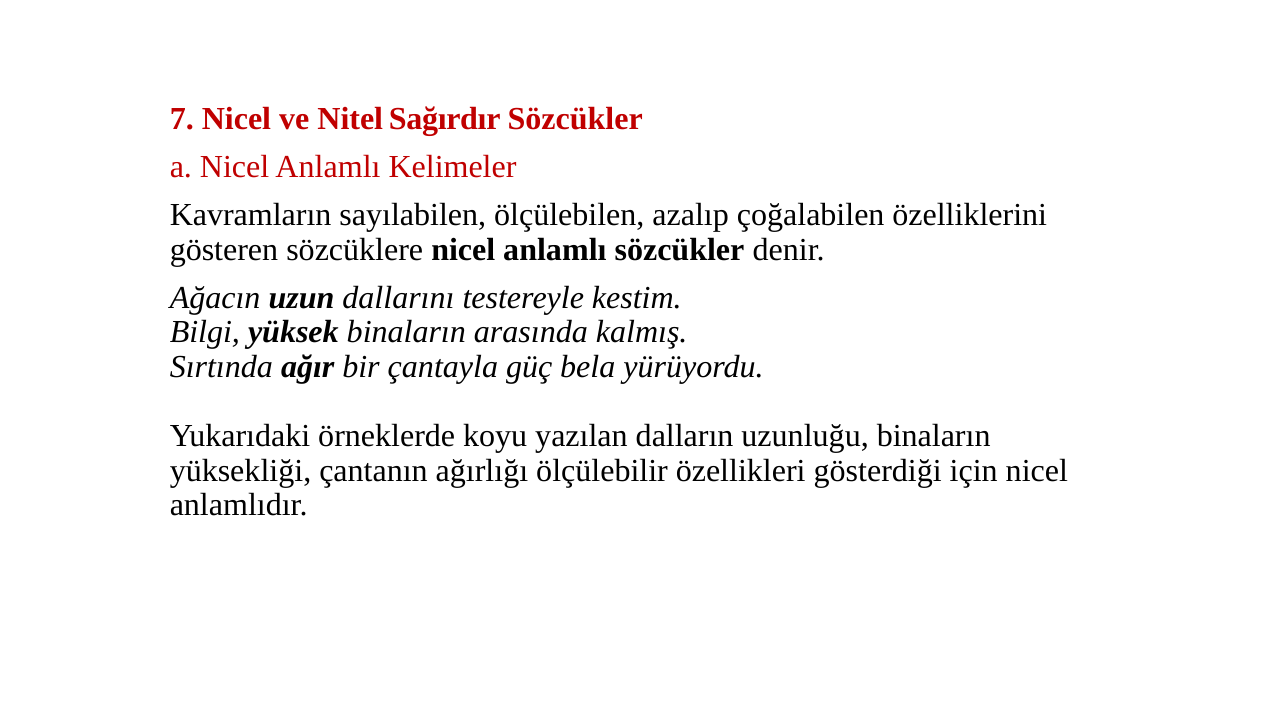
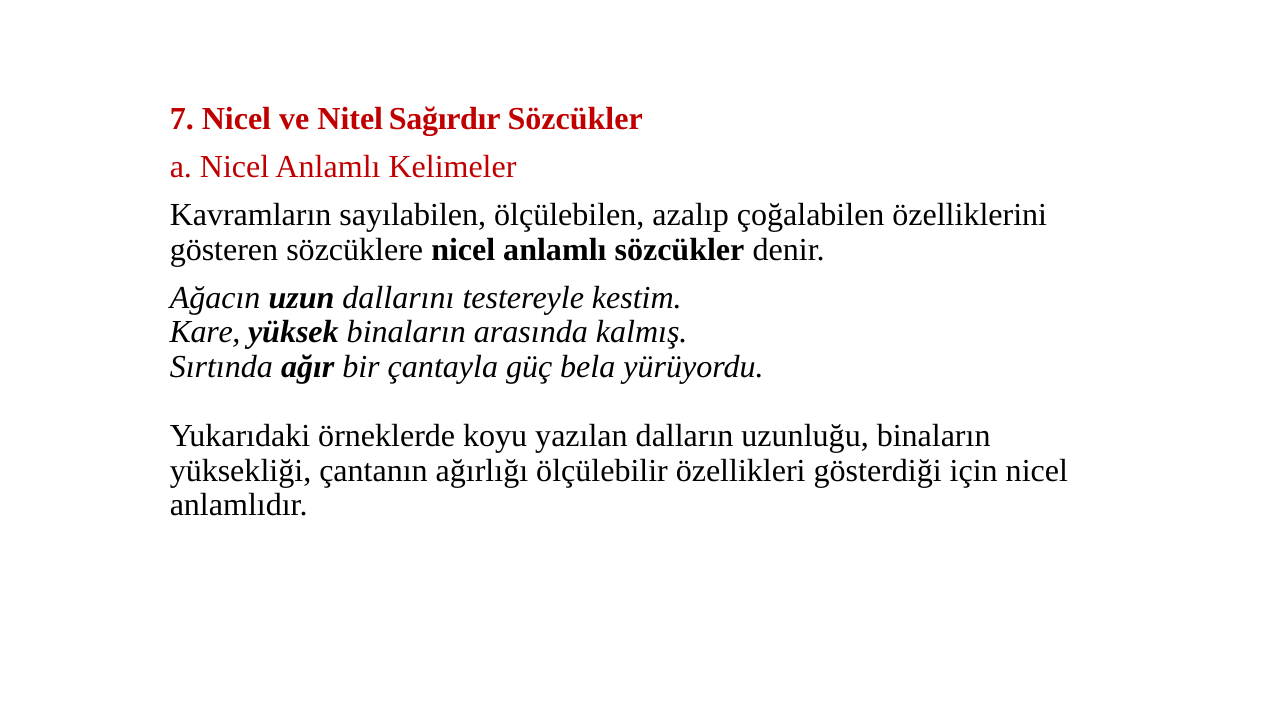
Bilgi: Bilgi -> Kare (205, 332)
